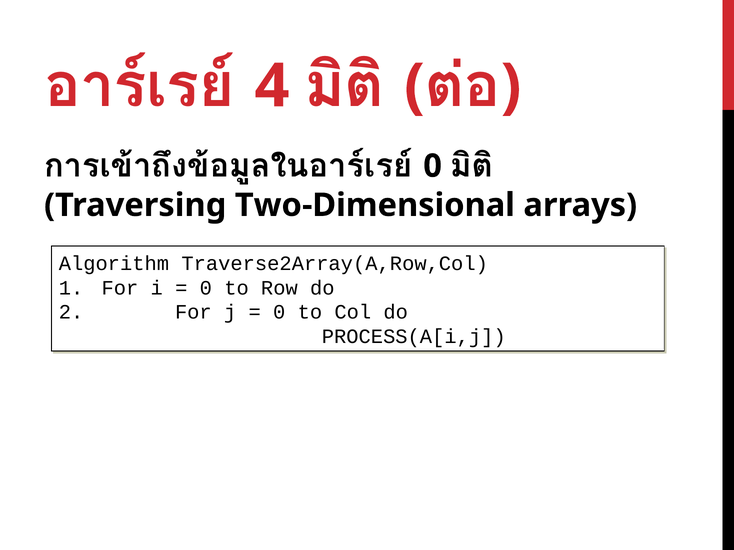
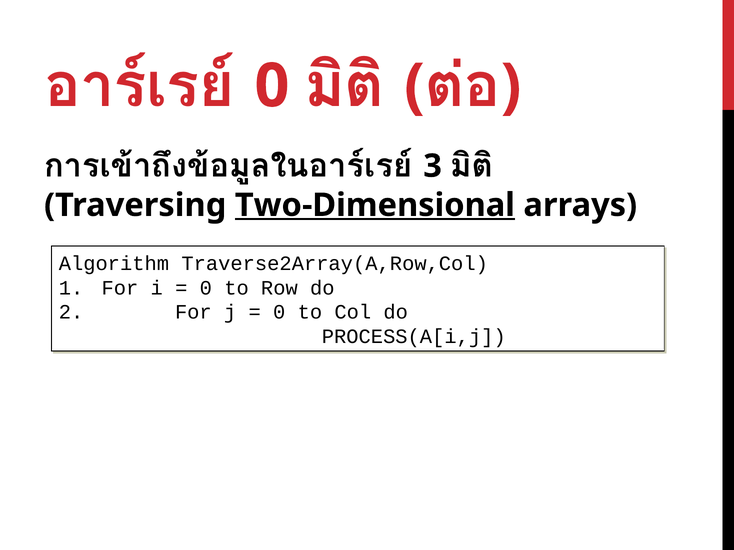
4: 4 -> 0 (272, 86)
0: 0 -> 3 (433, 166)
Two-Dimensional underline: none -> present (375, 205)
